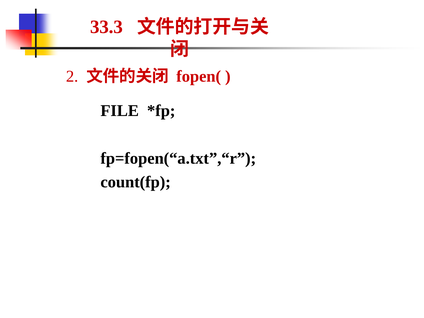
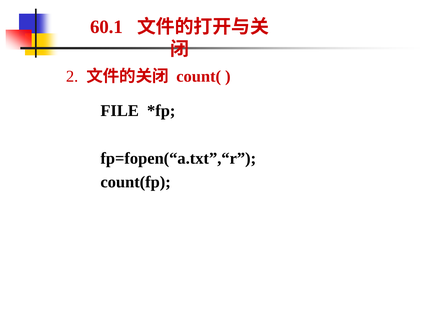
33.3: 33.3 -> 60.1 (107, 27)
fopen(: fopen( -> count( (199, 76)
